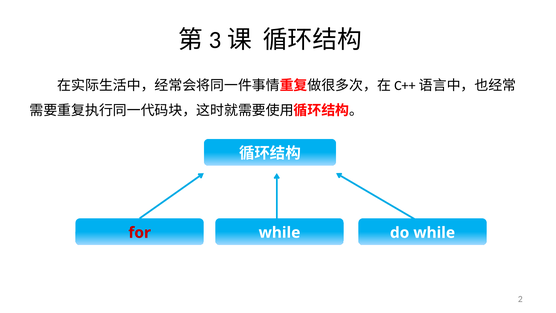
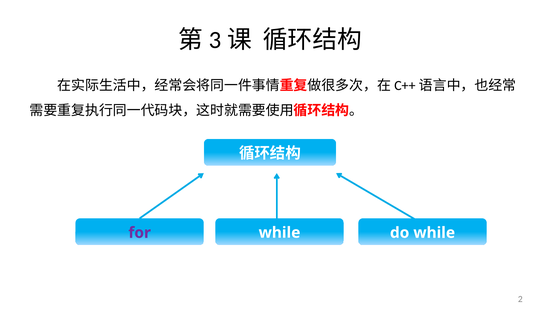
for colour: red -> purple (140, 233)
